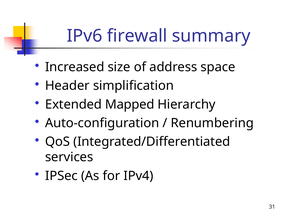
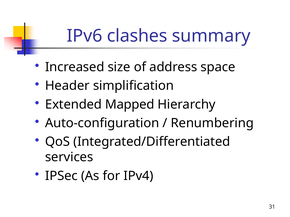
firewall: firewall -> clashes (137, 36)
